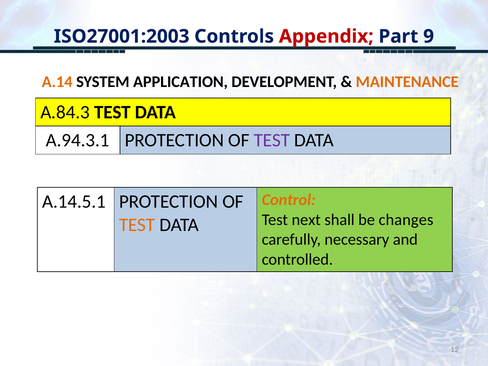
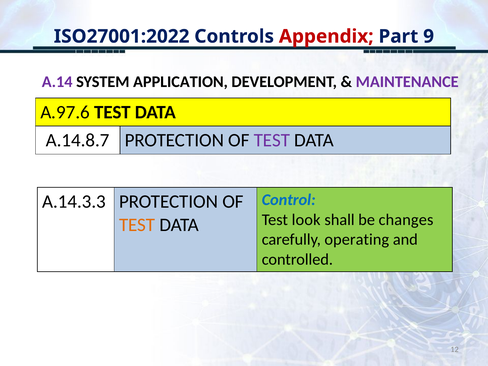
ISO27001:2003: ISO27001:2003 -> ISO27001:2022 (122, 36)
A.14 colour: orange -> purple (57, 82)
MAINTENANCE colour: orange -> purple (407, 82)
A.84.3: A.84.3 -> A.97.6 (65, 112)
A.94.3.1: A.94.3.1 -> A.14.8.7 (78, 140)
Control colour: orange -> blue (289, 200)
A.14.5.1: A.14.5.1 -> A.14.3.3 (74, 202)
next: next -> look (306, 220)
necessary: necessary -> operating (357, 240)
